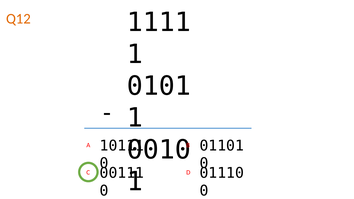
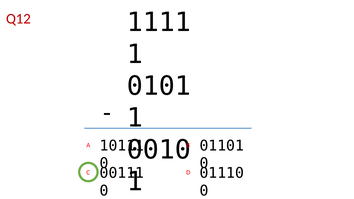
Q12 colour: orange -> red (18, 19)
